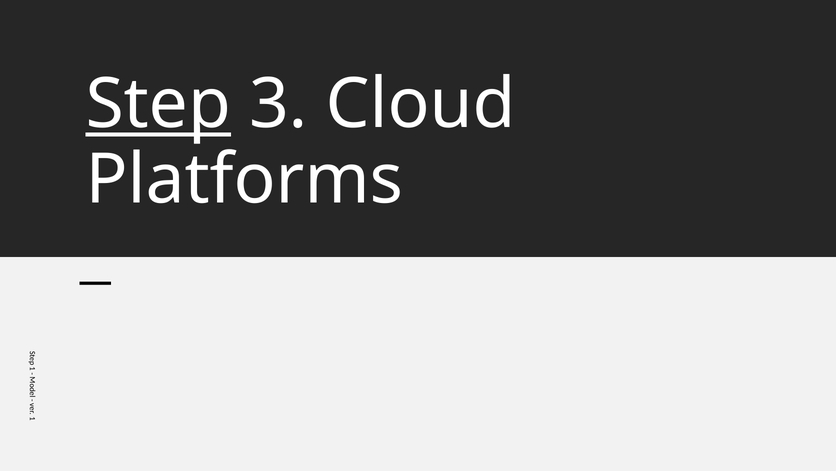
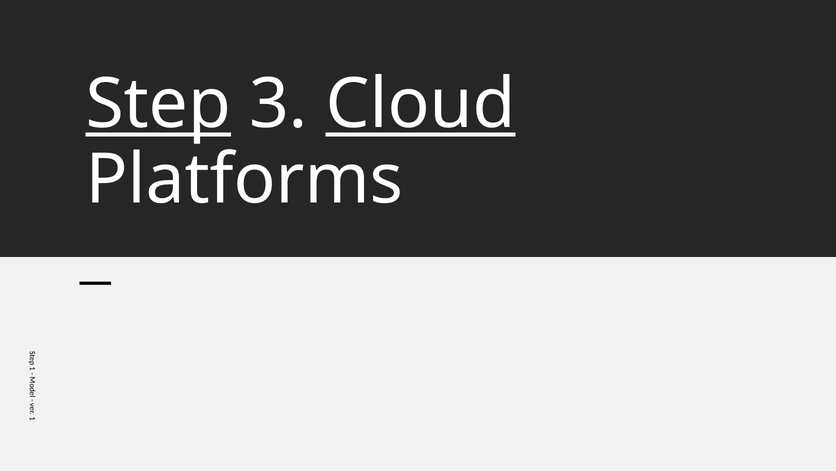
Cloud underline: none -> present (421, 104)
